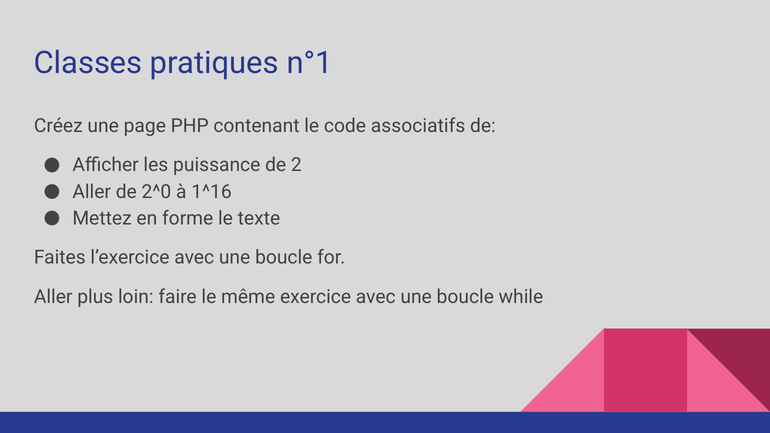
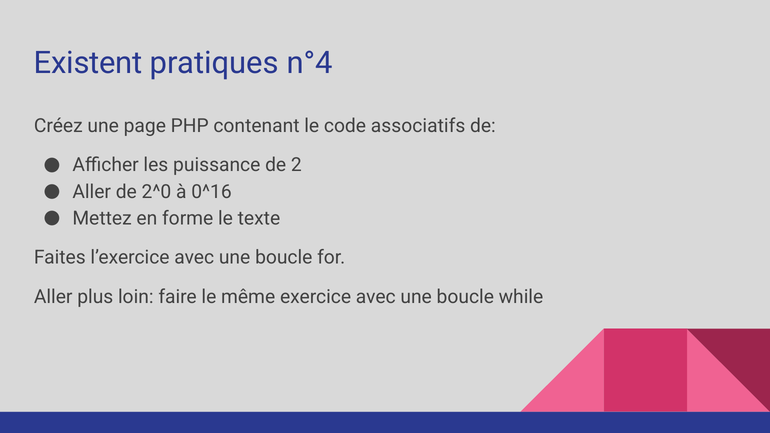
Classes: Classes -> Existent (88, 63)
n°1: n°1 -> n°4 (310, 63)
1^16: 1^16 -> 0^16 (212, 192)
